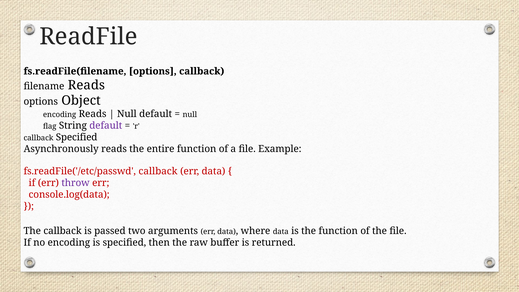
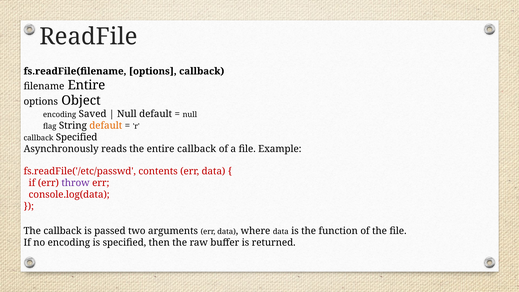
filename Reads: Reads -> Entire (86, 85)
encoding Reads: Reads -> Saved (93, 114)
default colour: purple -> orange (106, 126)
entire function: function -> callback (197, 149)
fs.readFile('/etc/passwd callback: callback -> contents (158, 171)
